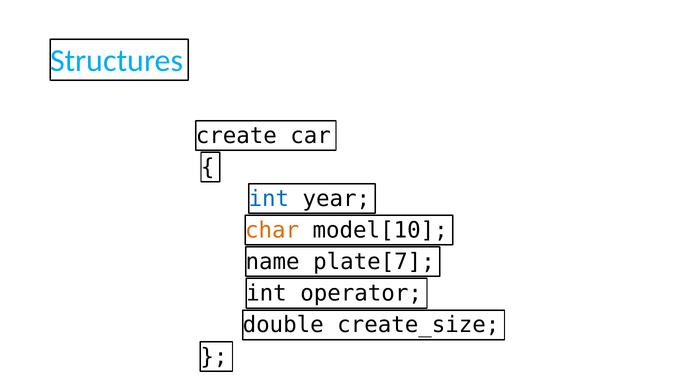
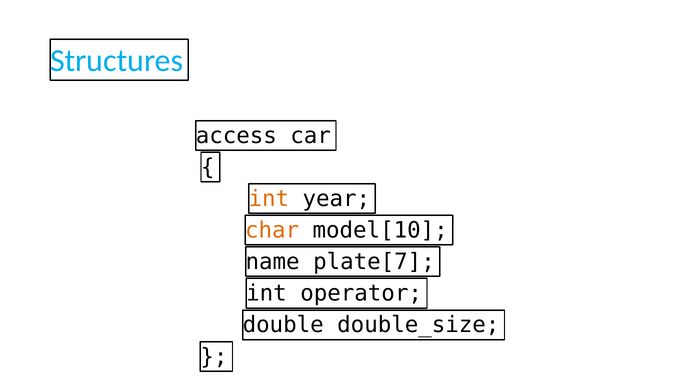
create: create -> access (236, 135)
int colour: blue -> orange (269, 199)
create_size: create_size -> double_size (418, 325)
